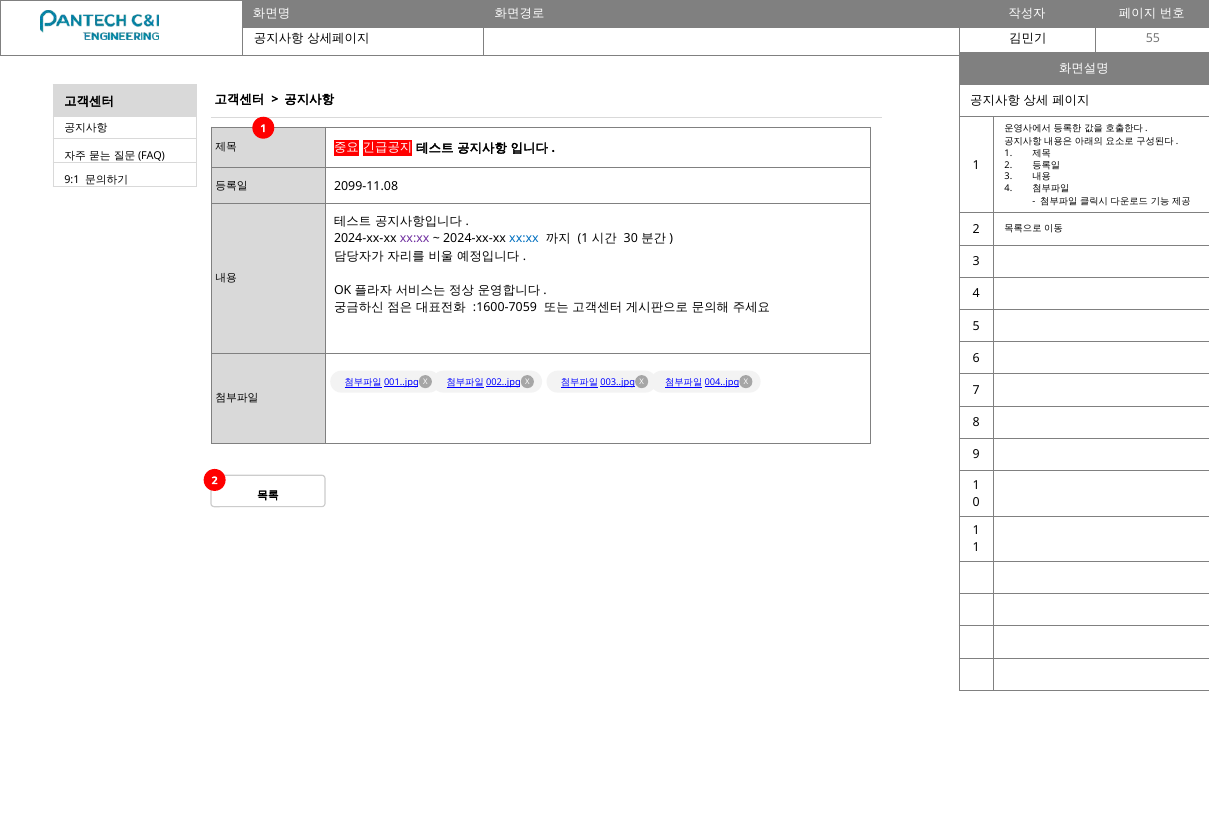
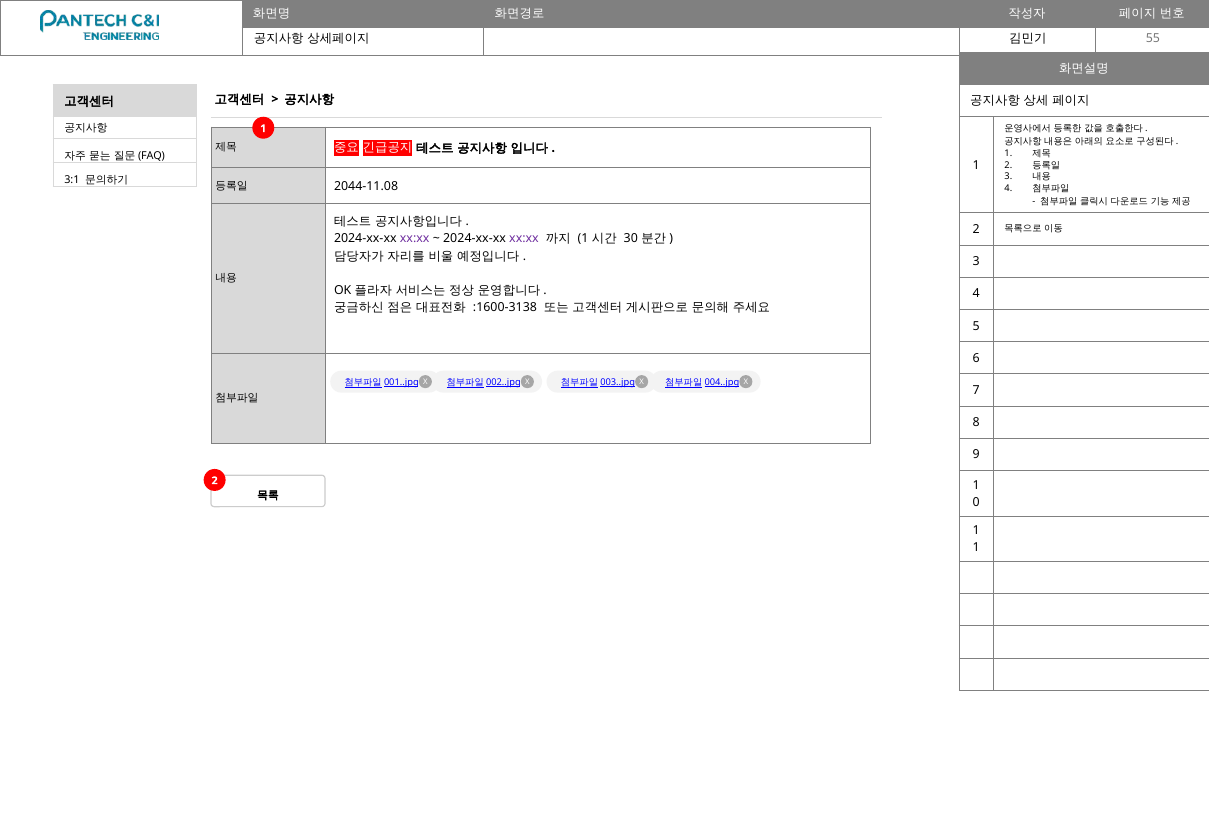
9:1: 9:1 -> 3:1 (72, 180)
2099-11.08: 2099-11.08 -> 2044-11.08 (366, 186)
xx:xx colour: blue -> purple (524, 239)
:1600-7059: :1600-7059 -> :1600-3138 (505, 307)
